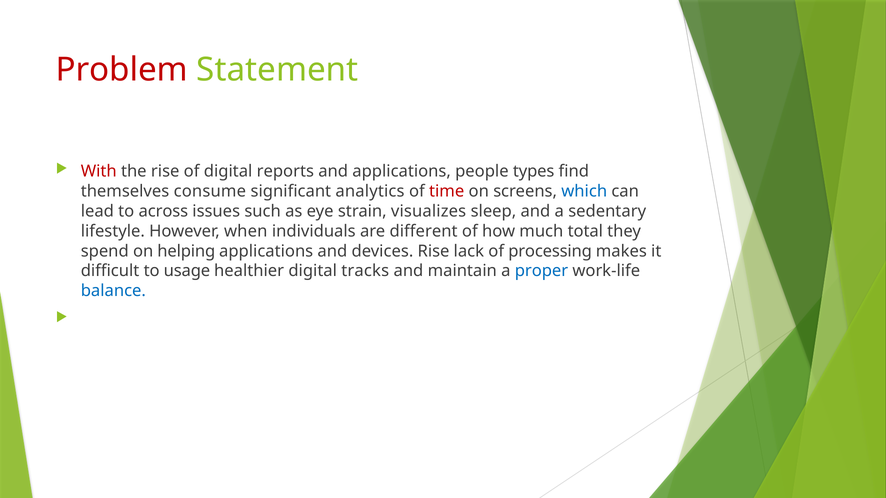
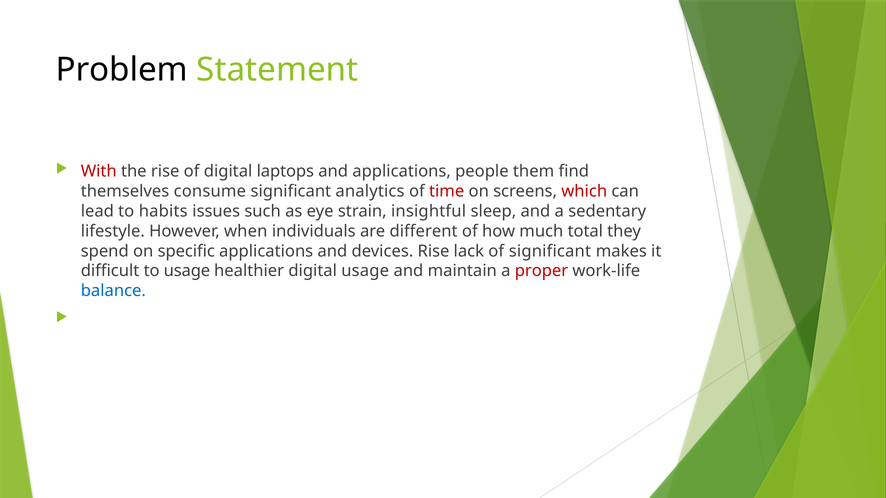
Problem colour: red -> black (122, 70)
reports: reports -> laptops (285, 171)
types: types -> them (534, 171)
which colour: blue -> red (584, 191)
across: across -> habits (163, 211)
visualizes: visualizes -> insightful (429, 211)
helping: helping -> specific (186, 251)
of processing: processing -> significant (550, 251)
digital tracks: tracks -> usage (365, 271)
proper colour: blue -> red (541, 271)
